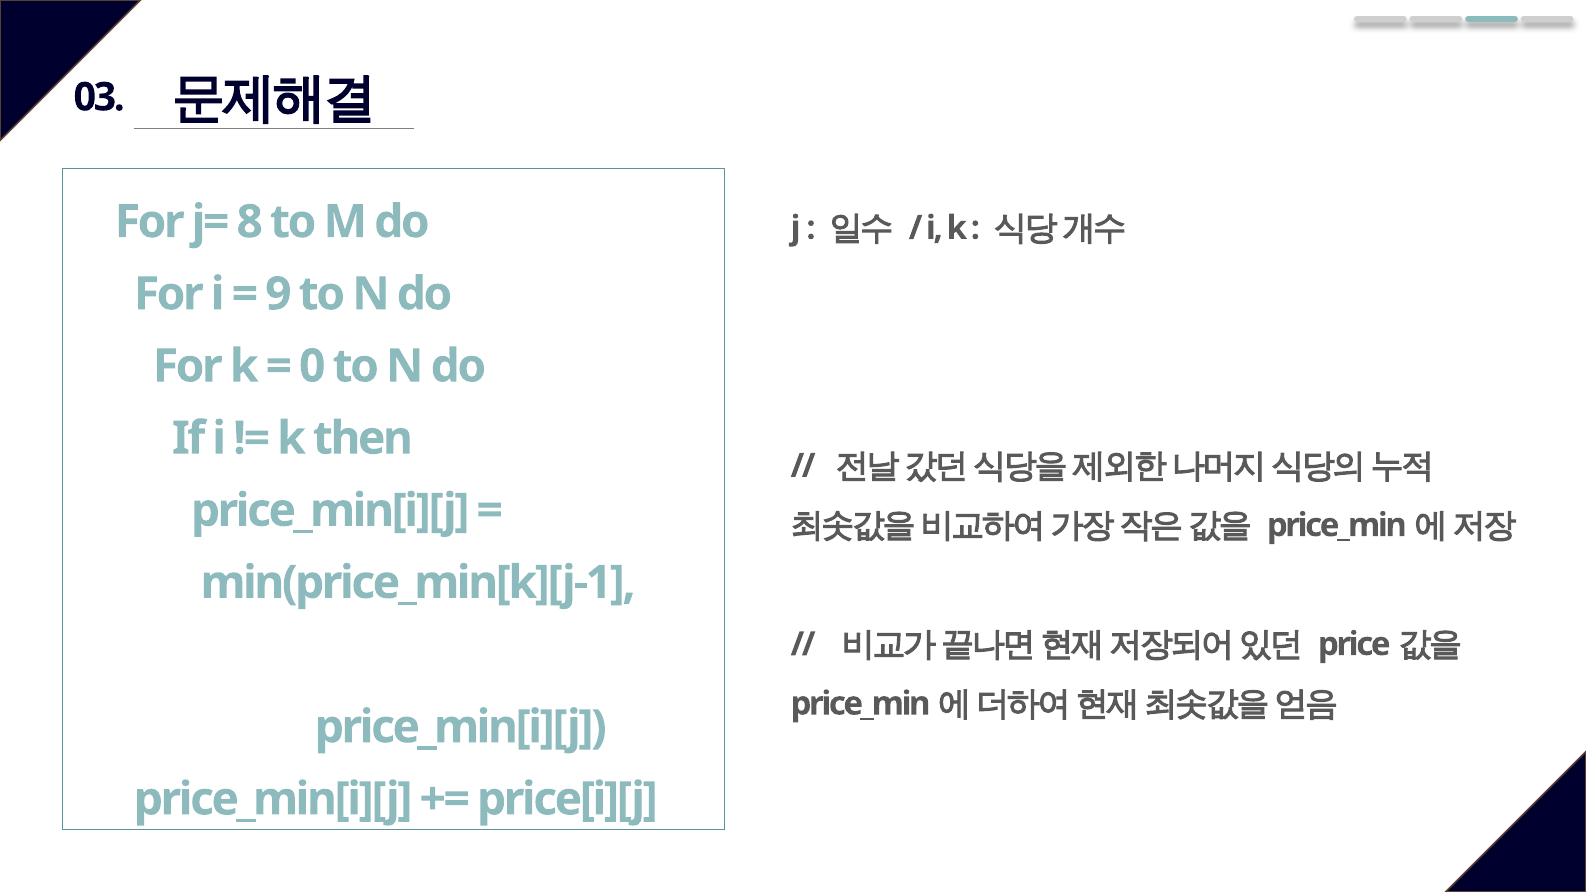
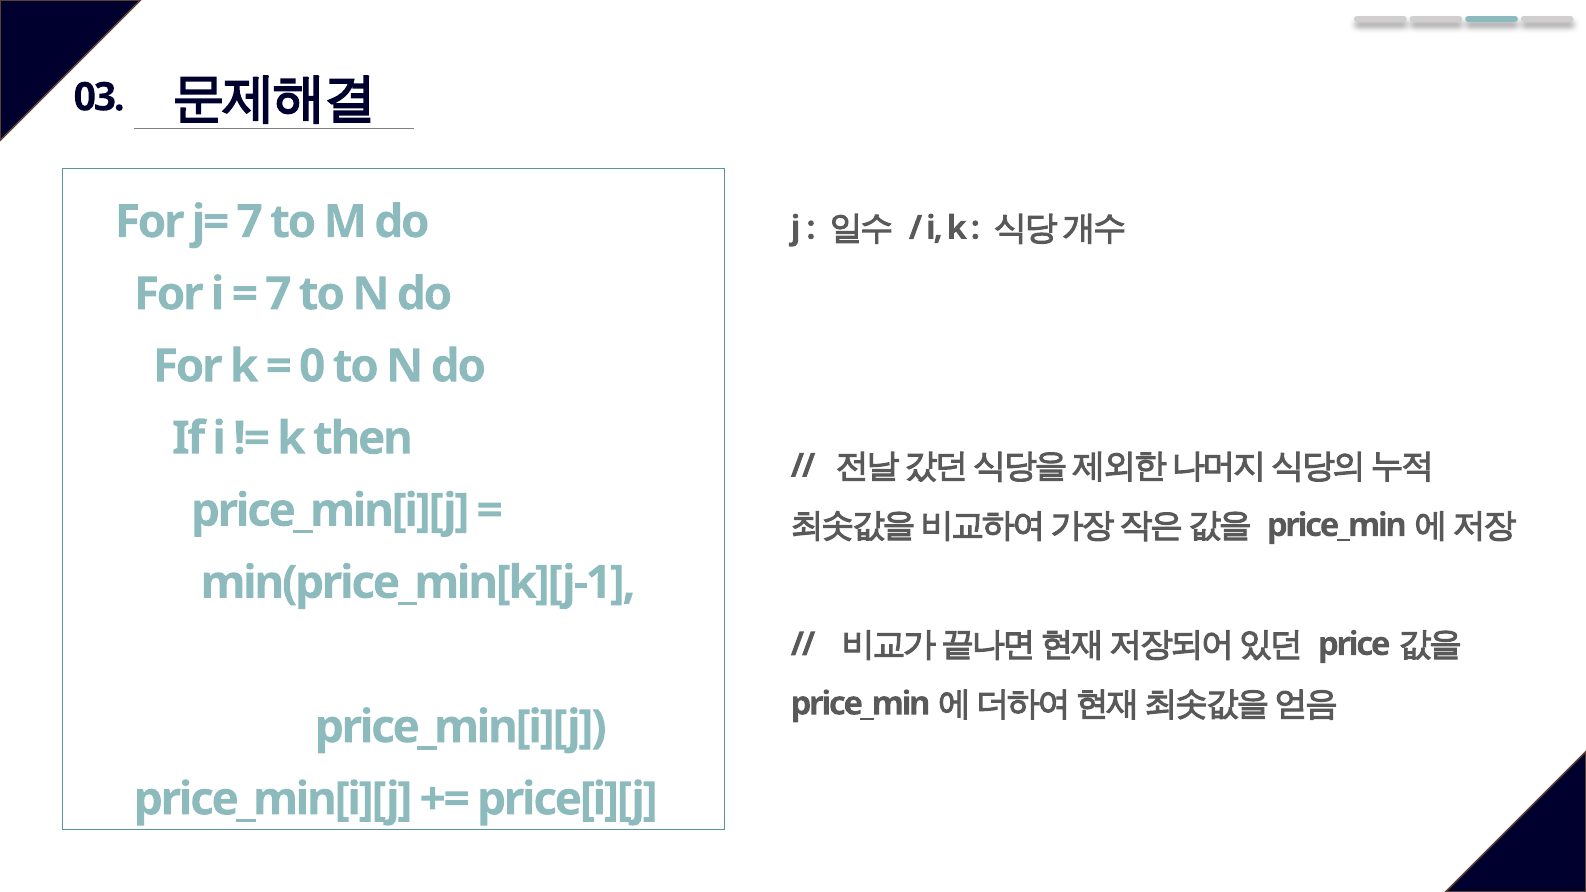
j= 8: 8 -> 7 (250, 222)
9: 9 -> 7 (278, 294)
